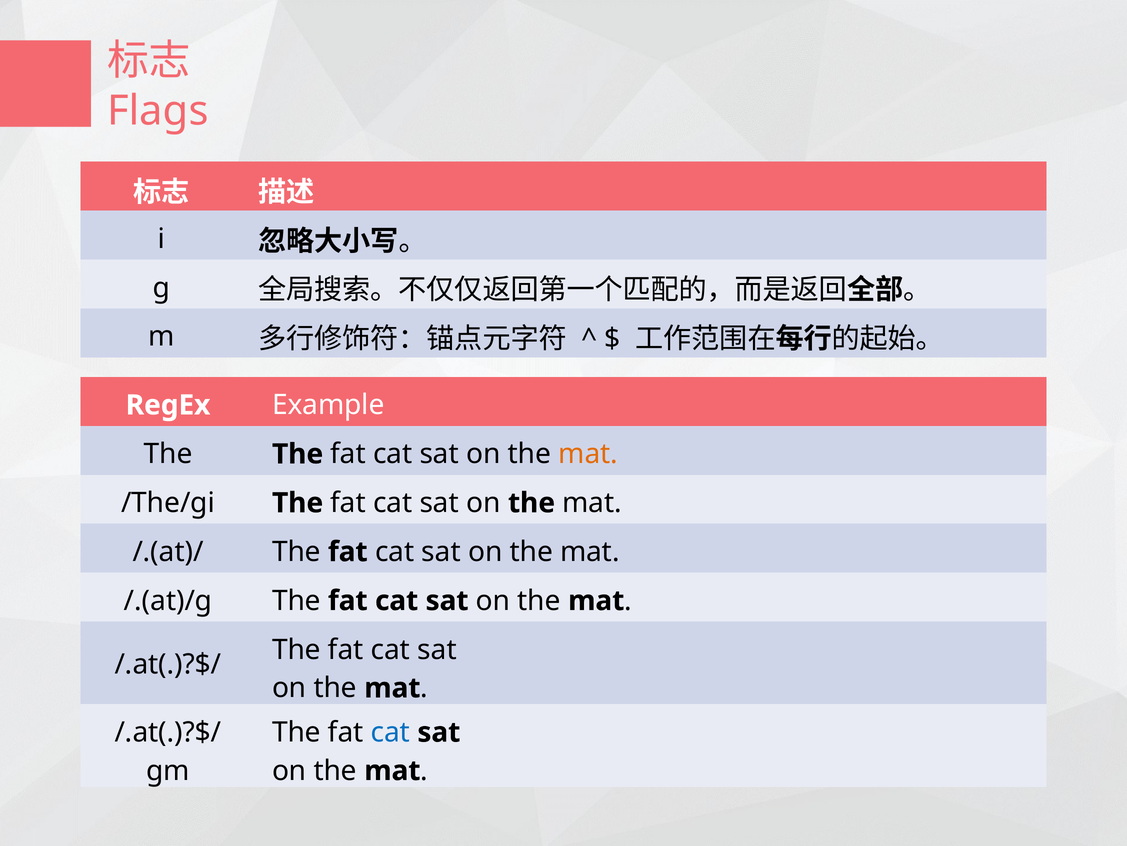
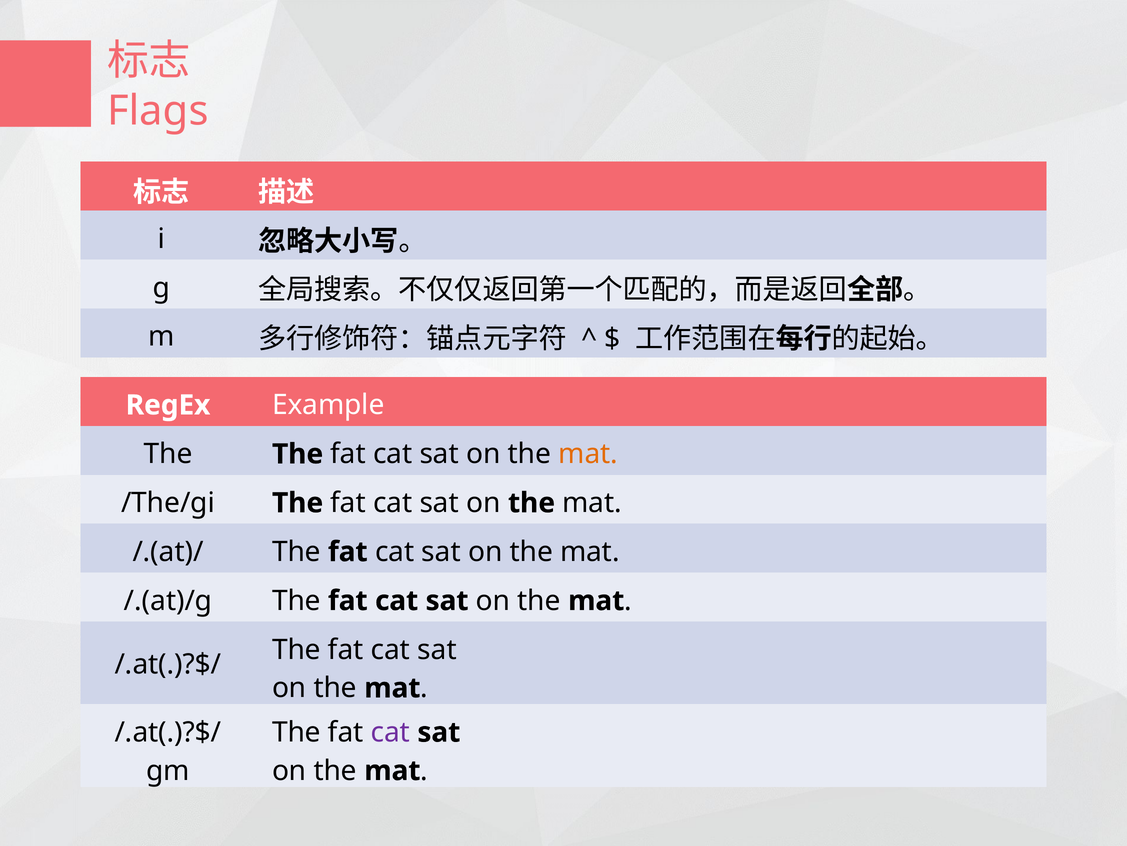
cat colour: blue -> purple (390, 732)
